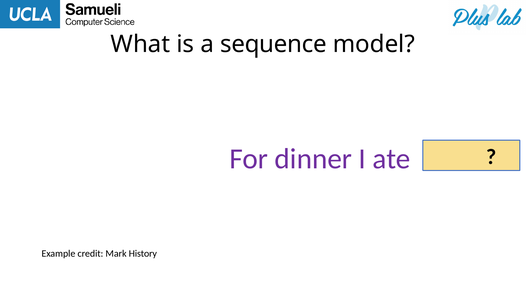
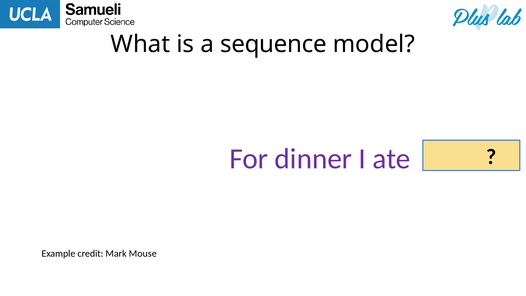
History: History -> Mouse (143, 253)
